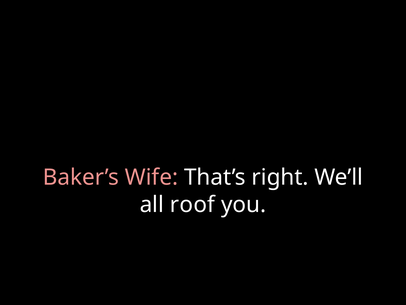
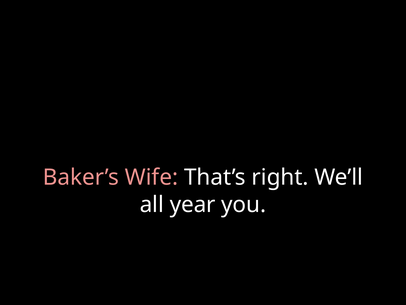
roof: roof -> year (193, 204)
